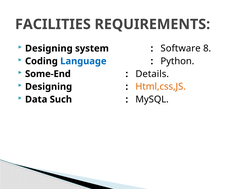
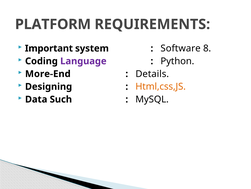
FACILITIES: FACILITIES -> PLATFORM (53, 24)
Designing: Designing -> Important (49, 48)
Language colour: blue -> purple (83, 61)
Some-End: Some-End -> More-End (48, 74)
